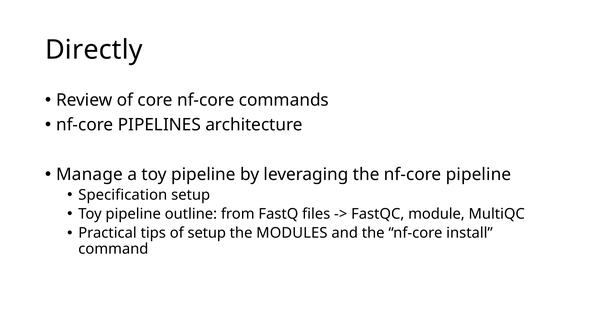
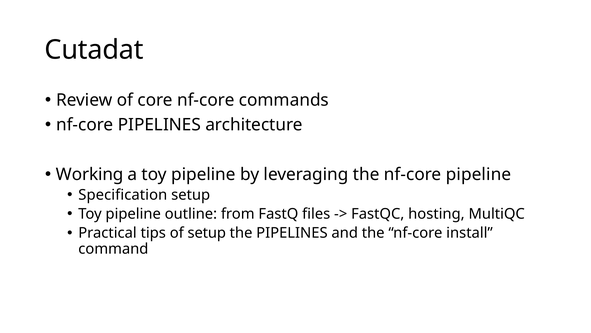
Directly: Directly -> Cutadat (94, 50)
Manage: Manage -> Working (90, 174)
module: module -> hosting (436, 214)
the MODULES: MODULES -> PIPELINES (292, 233)
